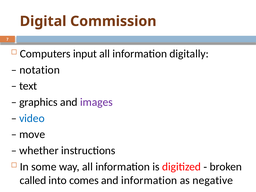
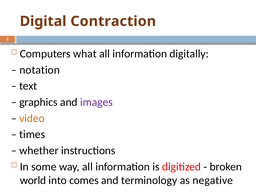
Commission: Commission -> Contraction (113, 21)
input: input -> what (85, 54)
video colour: blue -> orange (32, 118)
move: move -> times (32, 134)
called: called -> world (33, 180)
and information: information -> terminology (149, 180)
